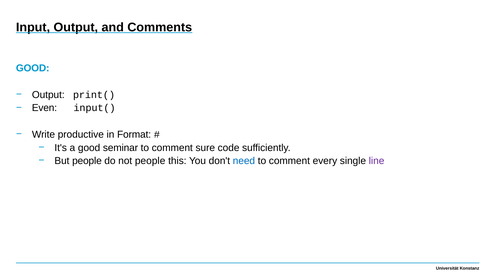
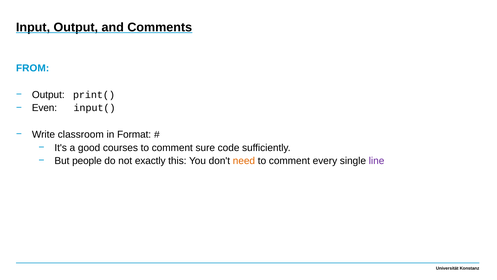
GOOD: GOOD -> FROM (33, 68)
productive: productive -> classroom (81, 134)
seminar: seminar -> courses (120, 147)
not people: people -> exactly (150, 161)
need colour: blue -> orange (244, 161)
